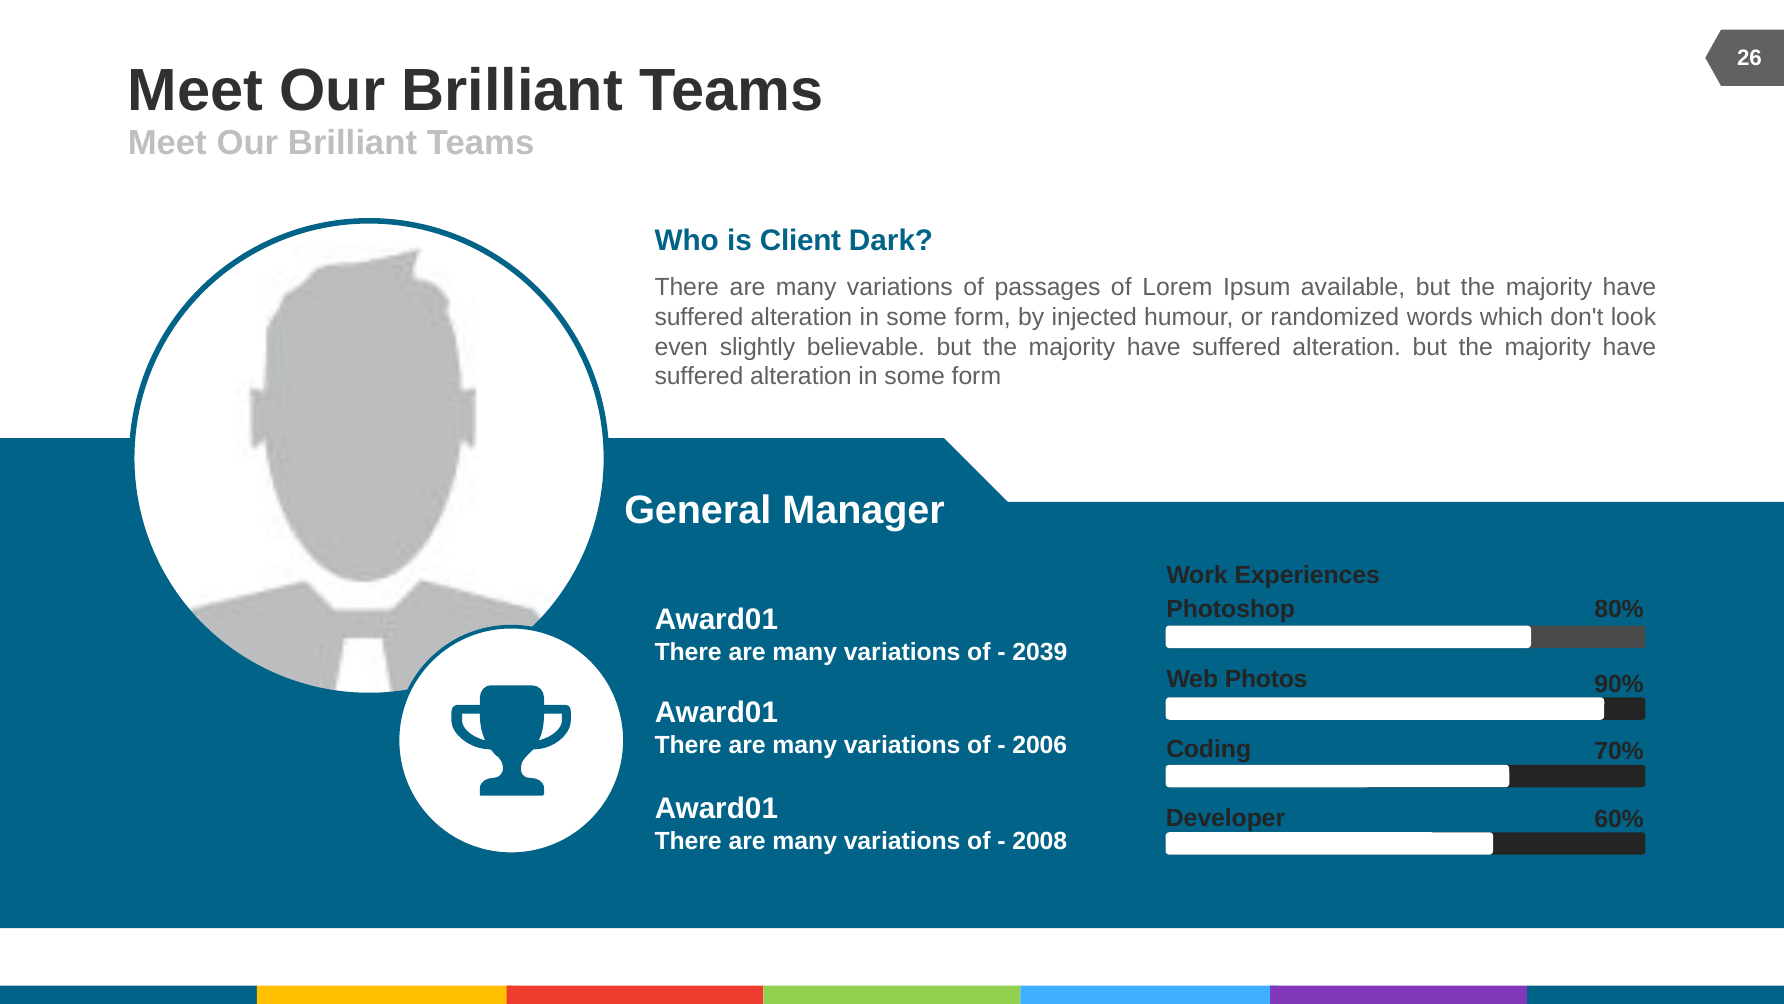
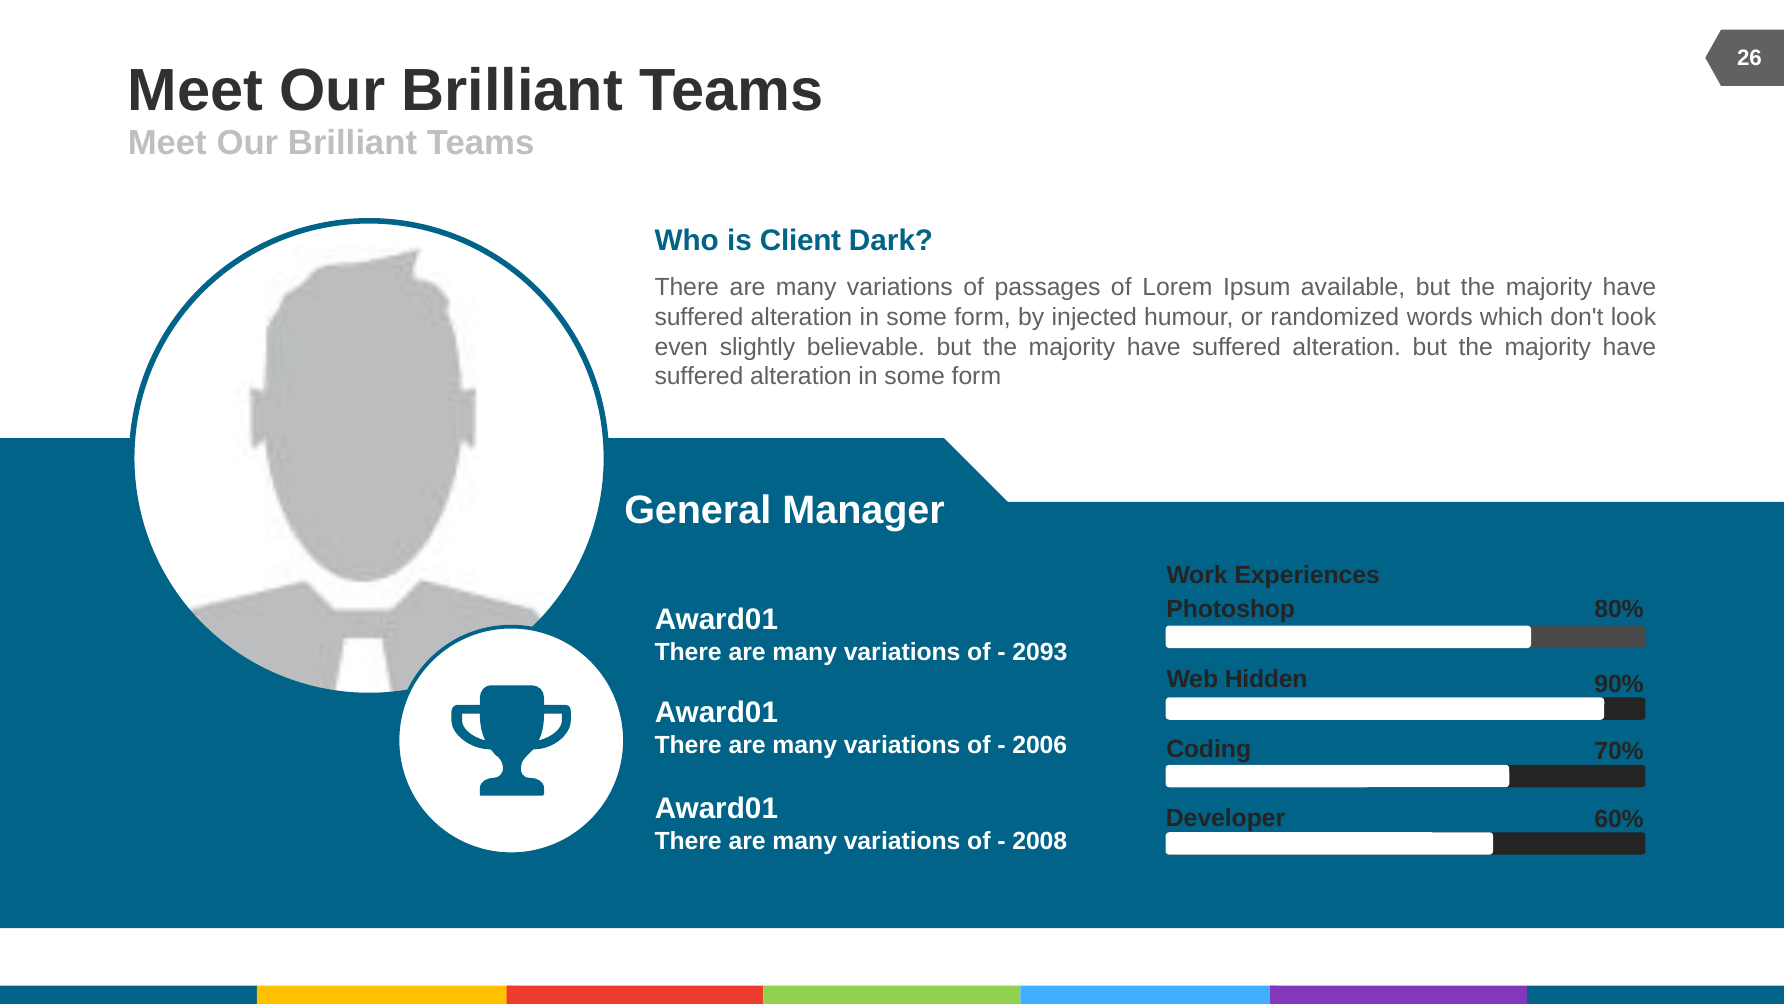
2039: 2039 -> 2093 (1040, 652)
Photos: Photos -> Hidden (1266, 679)
